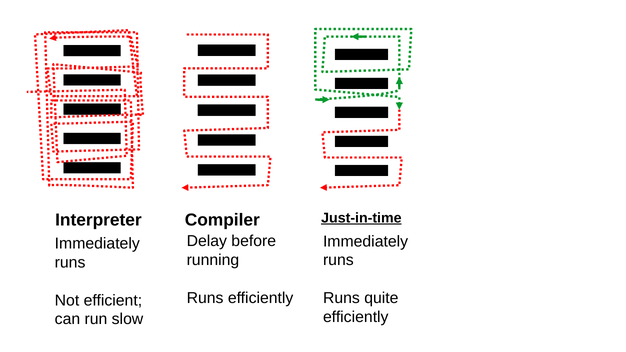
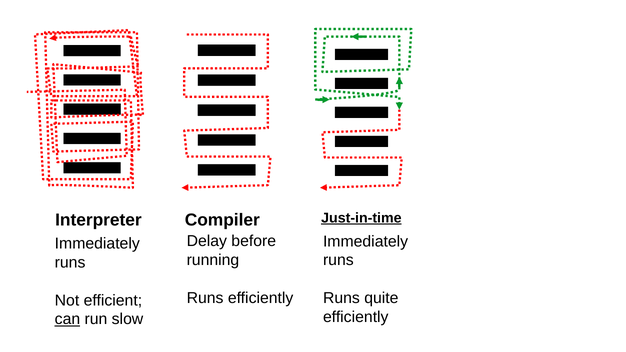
can underline: none -> present (67, 319)
